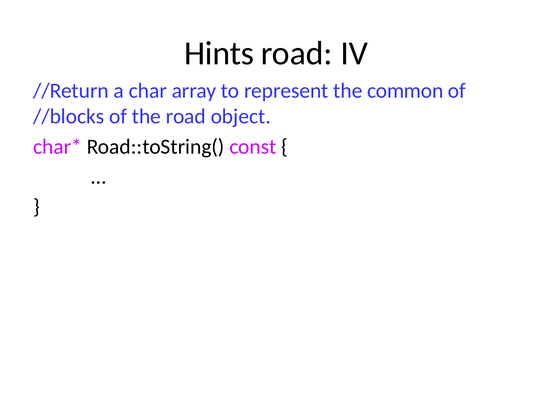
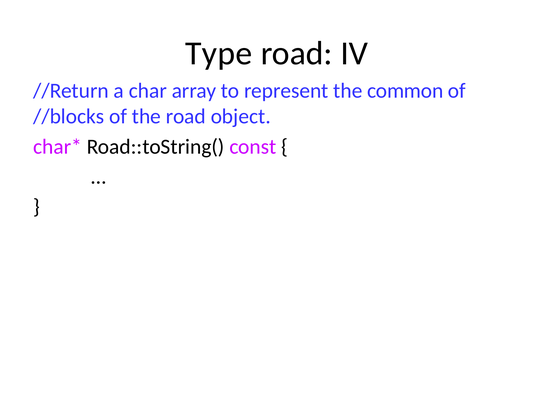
Hints: Hints -> Type (219, 54)
